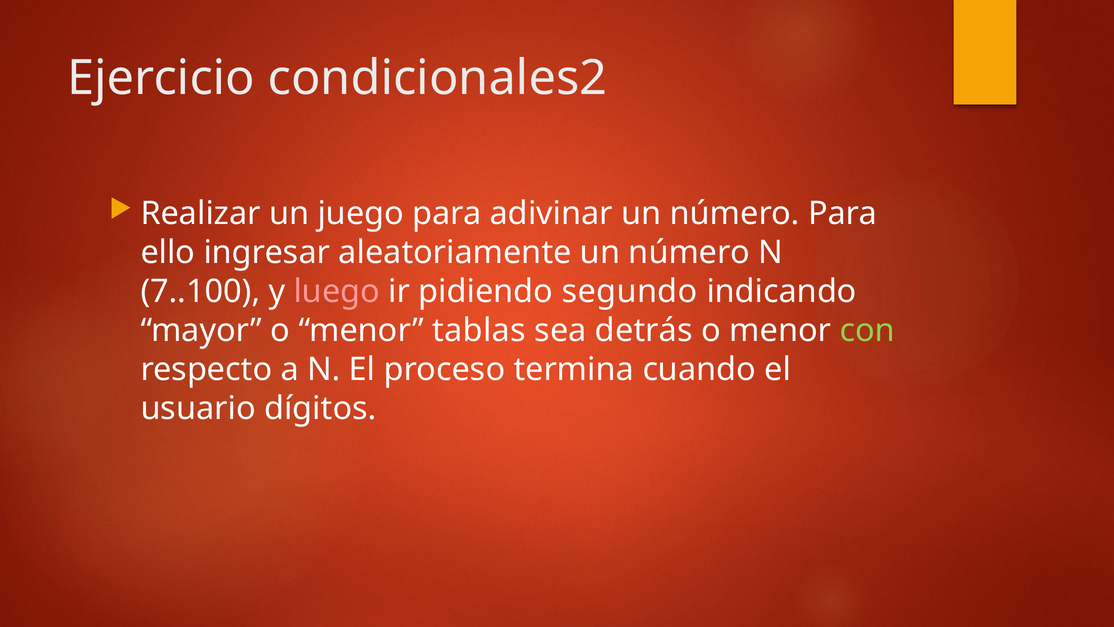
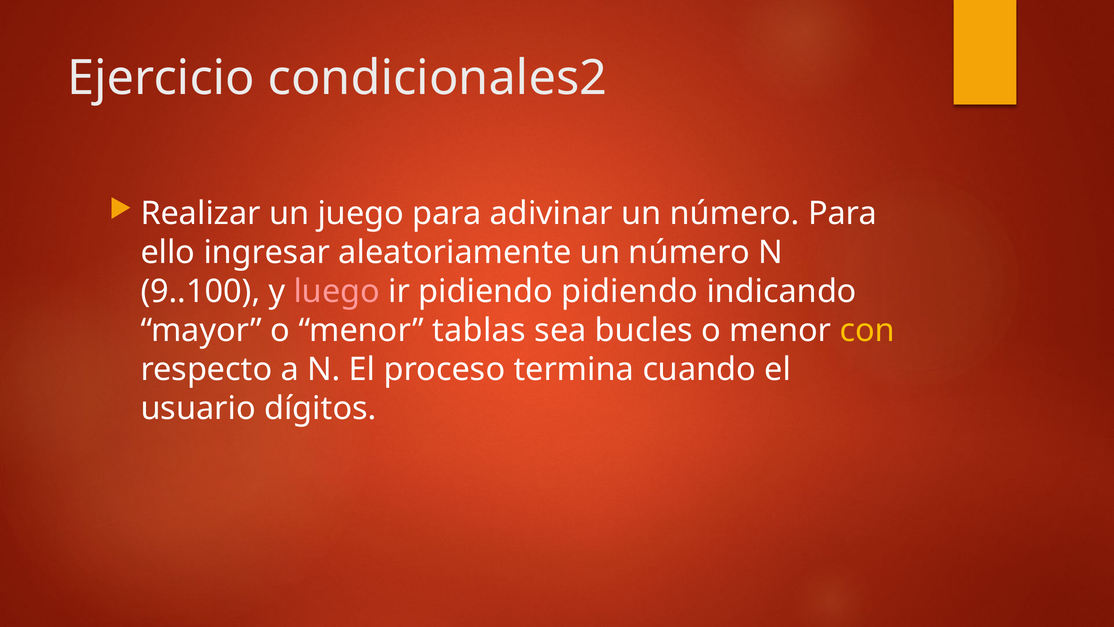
7..100: 7..100 -> 9..100 (200, 291)
pidiendo segundo: segundo -> pidiendo (630, 291)
detrás: detrás -> bucles (644, 330)
con colour: light green -> yellow (867, 330)
